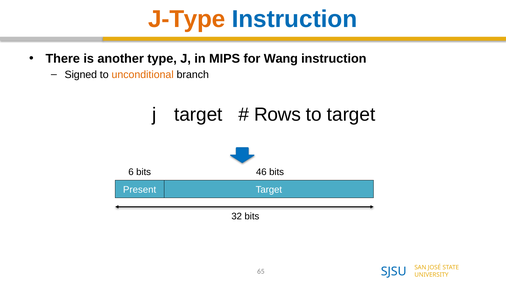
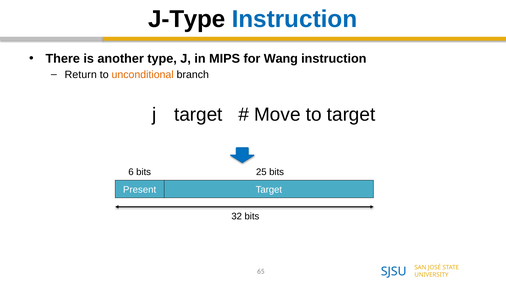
J-Type colour: orange -> black (187, 19)
Signed: Signed -> Return (81, 74)
Rows: Rows -> Move (277, 114)
46: 46 -> 25 (261, 172)
